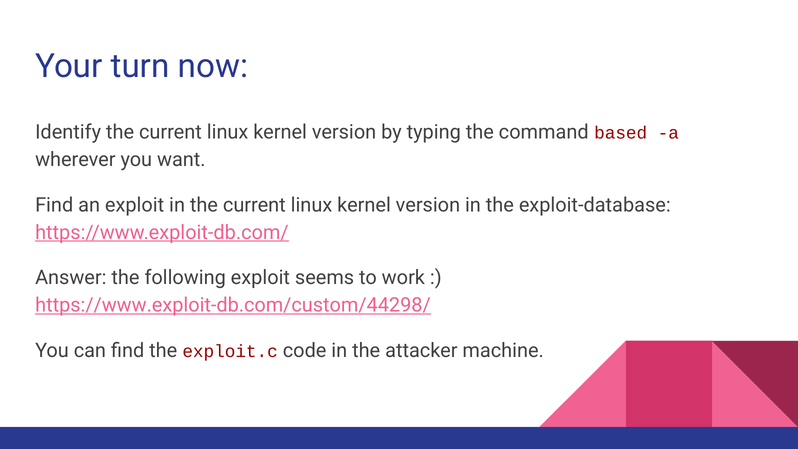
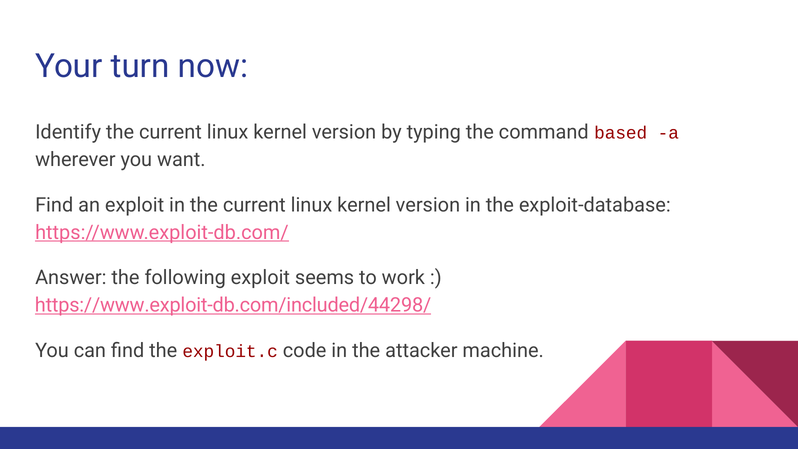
https://www.exploit-db.com/custom/44298/: https://www.exploit-db.com/custom/44298/ -> https://www.exploit-db.com/included/44298/ (233, 305)
